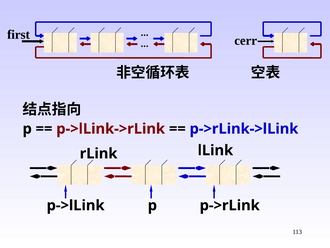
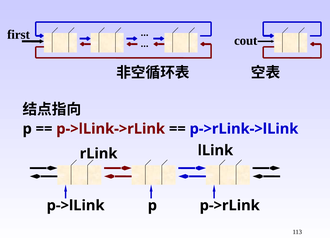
cerr: cerr -> cout (246, 40)
